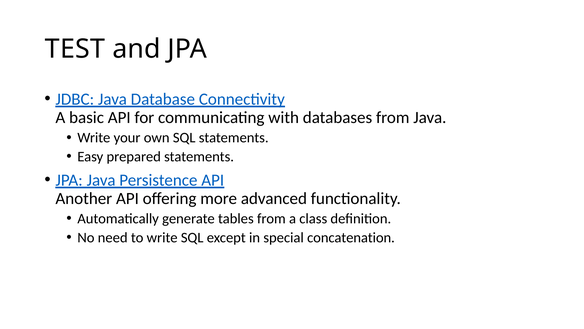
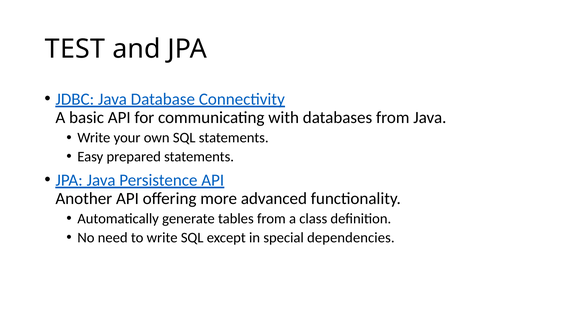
concatenation: concatenation -> dependencies (351, 237)
